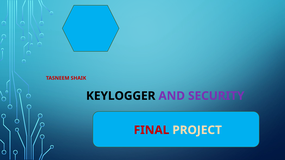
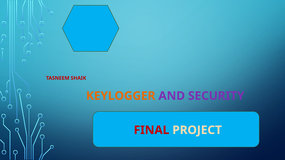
KEYLOGGER colour: black -> orange (121, 96)
